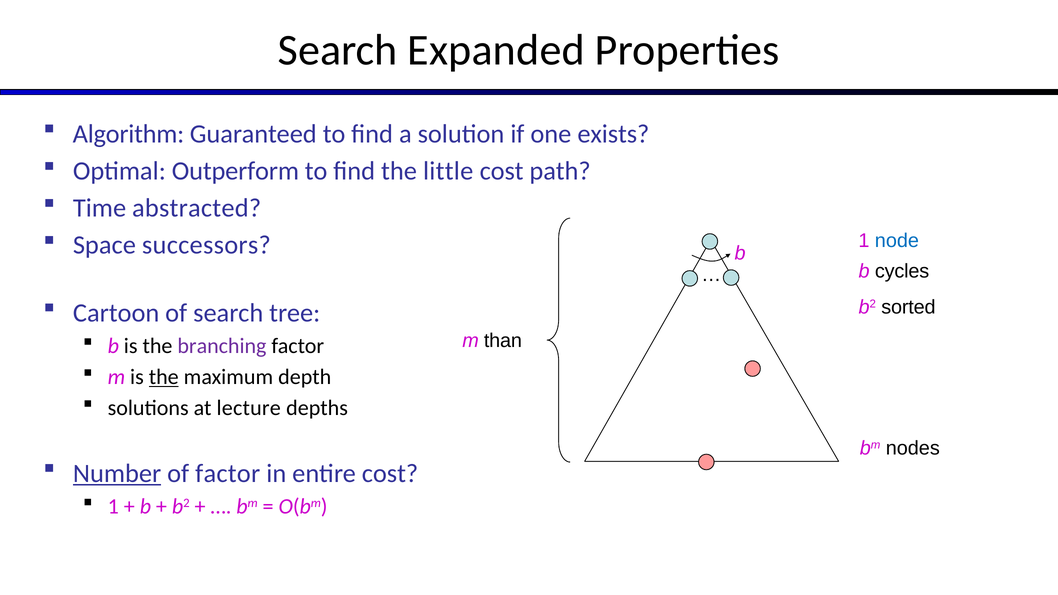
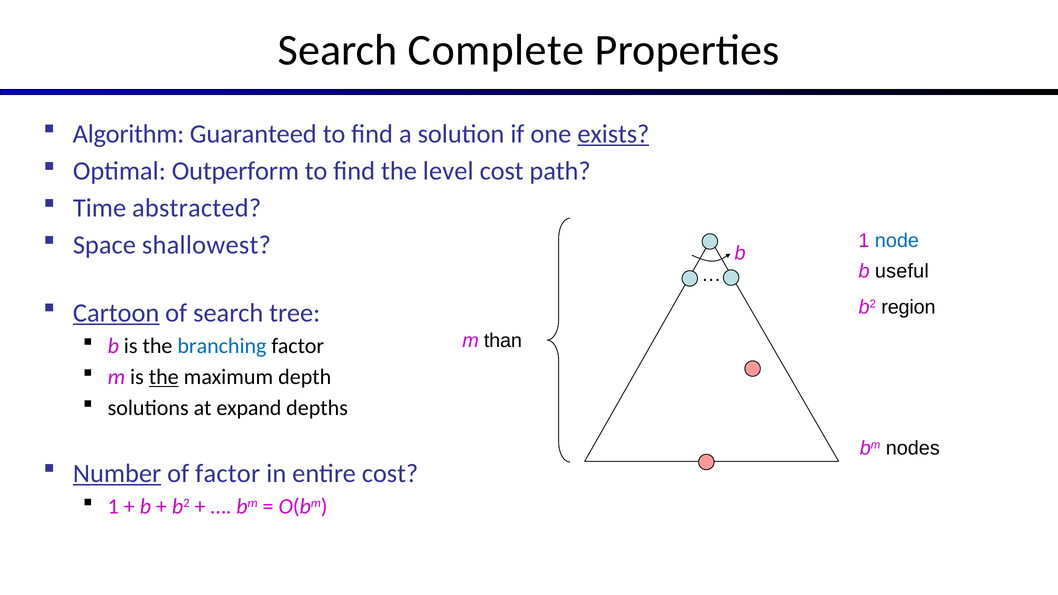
Expanded: Expanded -> Complete (496, 50)
exists underline: none -> present (613, 134)
little: little -> level (448, 171)
successors: successors -> shallowest (206, 245)
cycles: cycles -> useful (902, 271)
sorted: sorted -> region (908, 307)
Cartoon underline: none -> present (116, 313)
branching colour: purple -> blue (222, 346)
lecture: lecture -> expand (249, 408)
